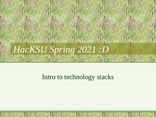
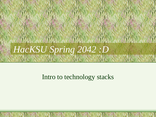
2021: 2021 -> 2042 (87, 49)
